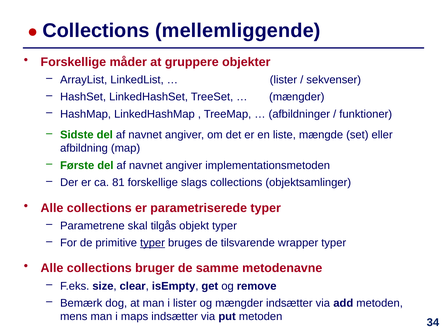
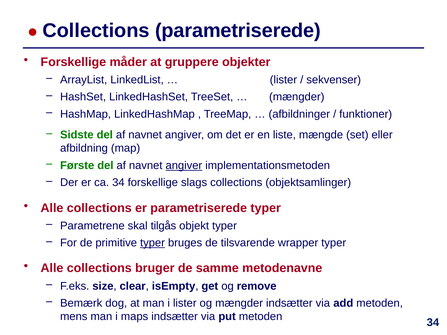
Collections mellemliggende: mellemliggende -> parametriserede (238, 31)
angiver underline: none -> present (184, 166)
ca 81: 81 -> 34 (118, 183)
